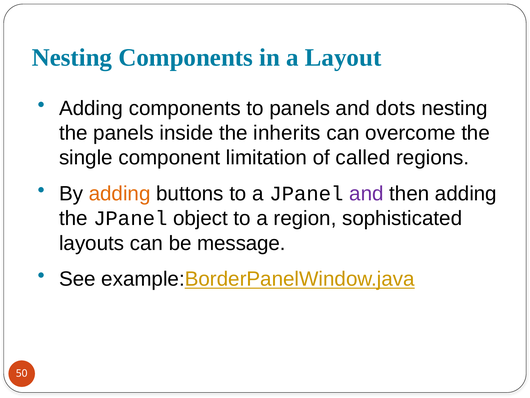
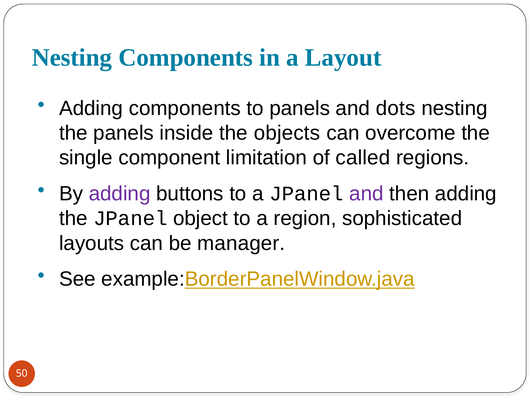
inherits: inherits -> objects (287, 133)
adding colour: orange -> purple (120, 193)
message: message -> manager (241, 243)
